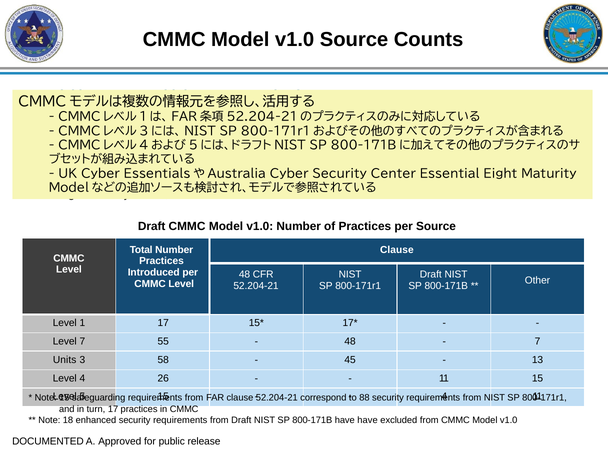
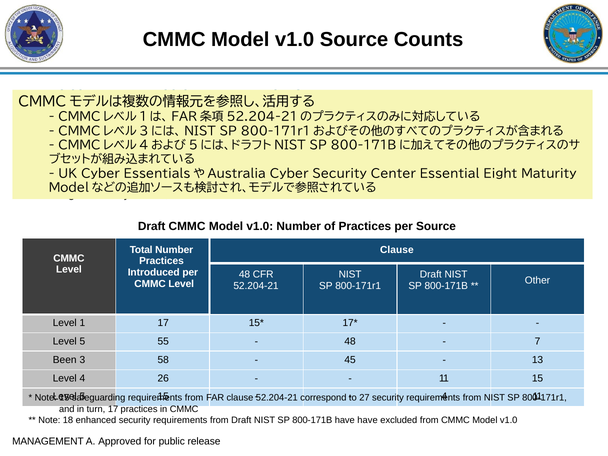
7: 7 -> 5 (82, 341)
Units: Units -> Been (65, 360)
88: 88 -> 27 (364, 398)
DOCUMENTED: DOCUMENTED -> MANAGEMENT (48, 441)
